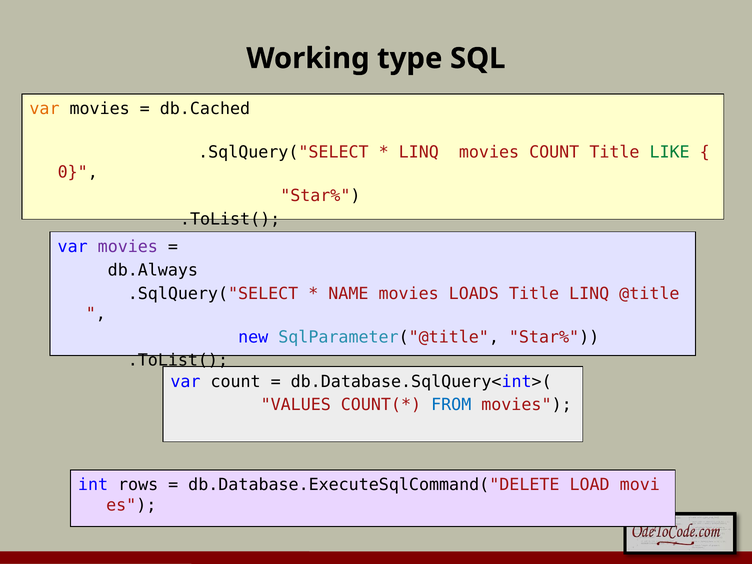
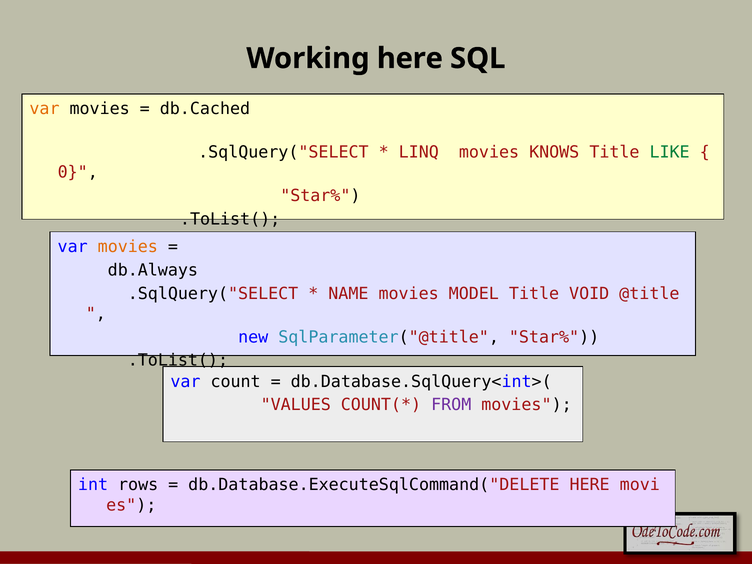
Working type: type -> here (410, 58)
movies COUNT: COUNT -> KNOWS (554, 152)
movies colour: purple -> orange (128, 247)
LOADS: LOADS -> MODEL (474, 294)
Title LINQ: LINQ -> VOID (589, 294)
FROM colour: blue -> purple (451, 405)
db.Database.ExecuteSqlCommand("DELETE LOAD: LOAD -> HERE (590, 485)
